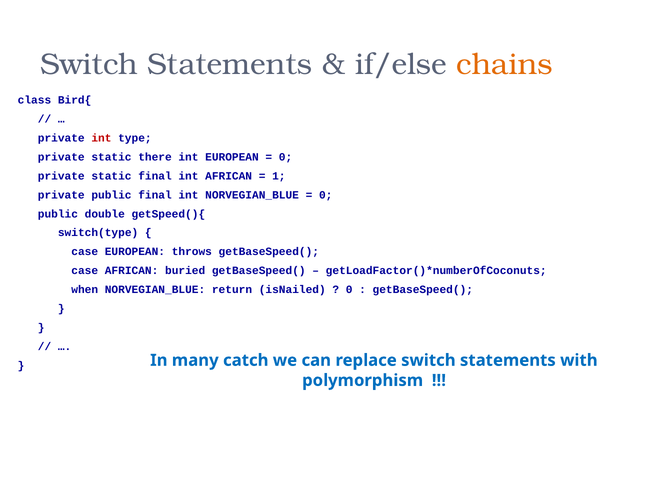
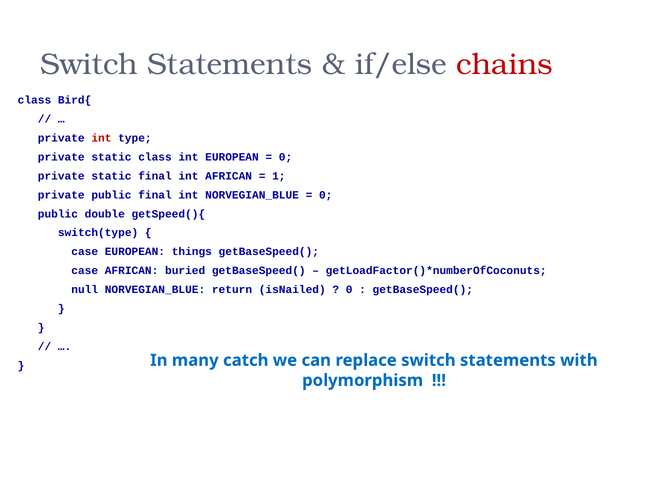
chains colour: orange -> red (505, 65)
static there: there -> class (155, 157)
throws: throws -> things (192, 252)
when: when -> null (85, 290)
